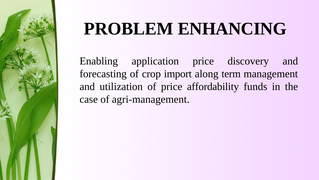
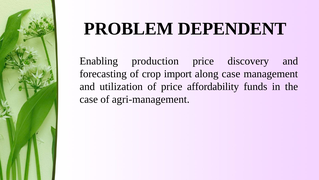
ENHANCING: ENHANCING -> DEPENDENT (232, 29)
application: application -> production (155, 61)
along term: term -> case (231, 74)
